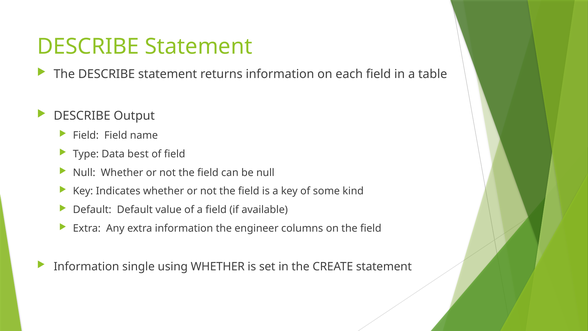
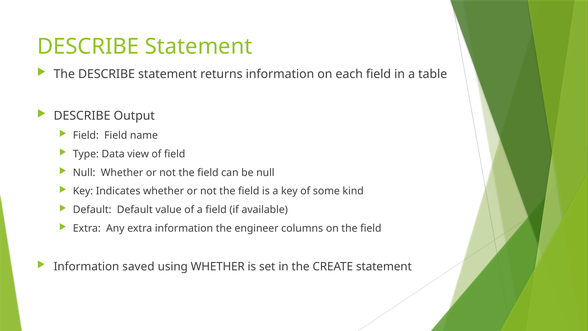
best: best -> view (138, 154)
single: single -> saved (138, 266)
